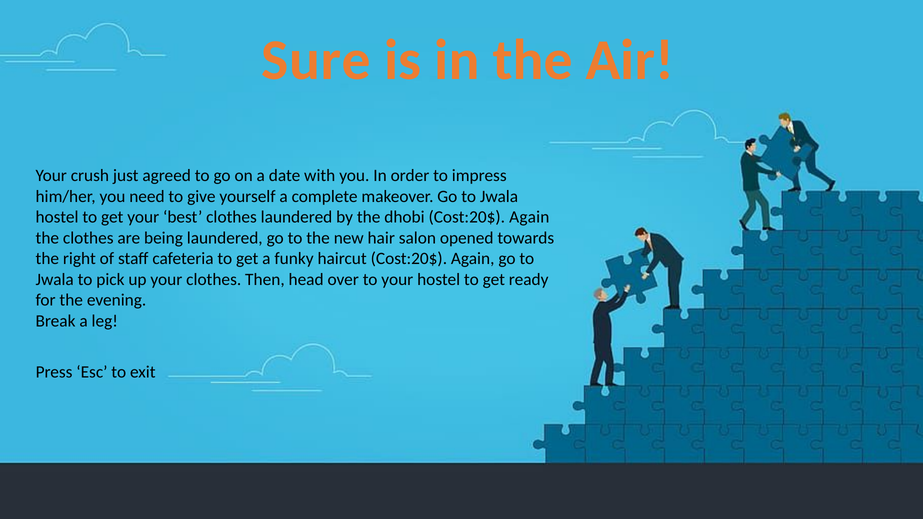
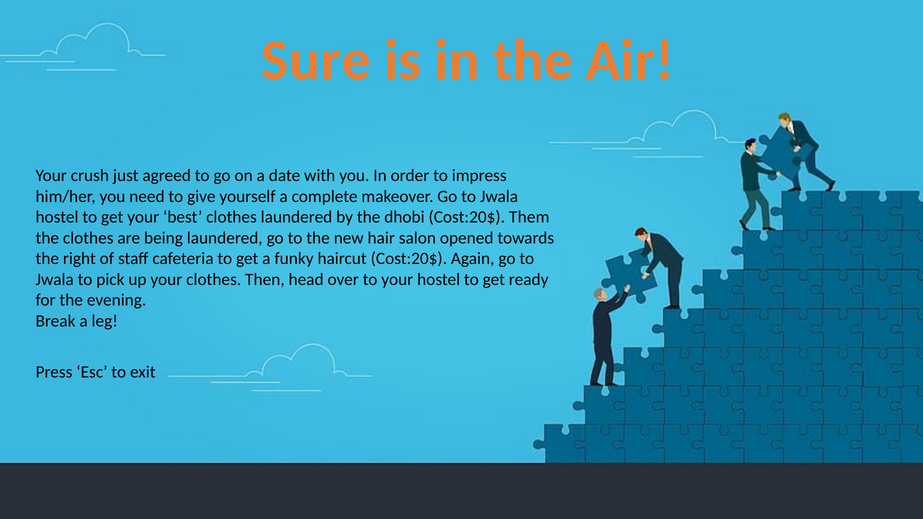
dhobi Cost:20$ Again: Again -> Them (529, 217)
